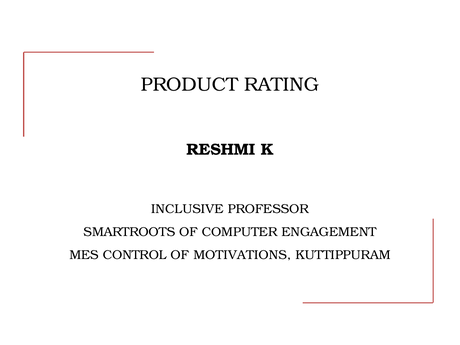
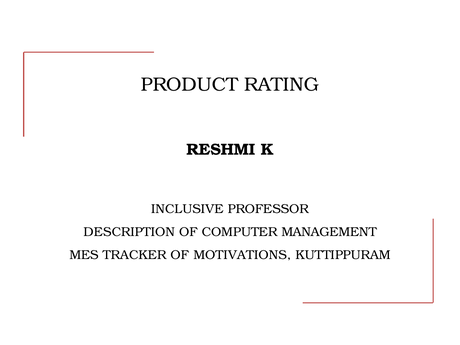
SMARTROOTS: SMARTROOTS -> DESCRIPTION (129, 232)
ENGAGEMENT: ENGAGEMENT -> MANAGEMENT (329, 232)
CONTROL: CONTROL -> TRACKER (135, 255)
